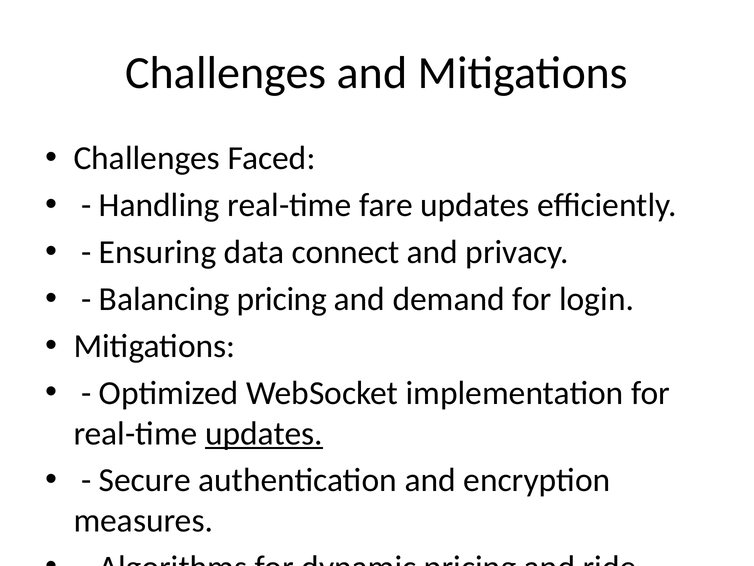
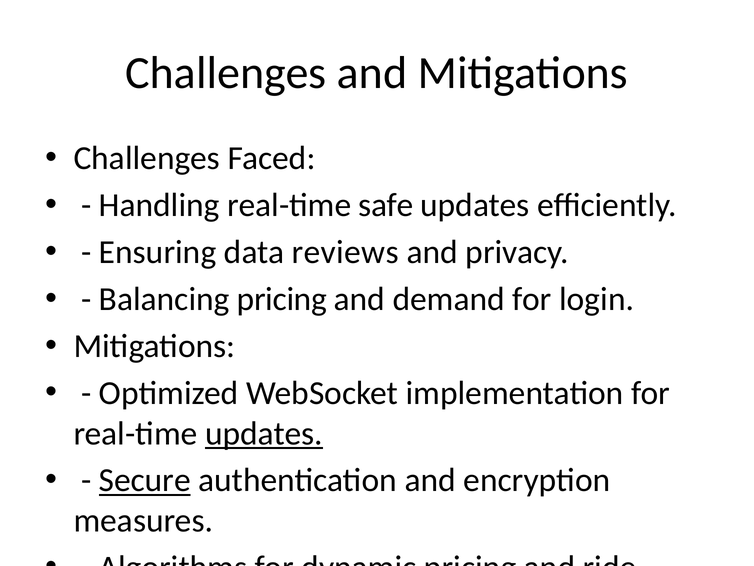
fare: fare -> safe (386, 205)
connect: connect -> reviews (345, 252)
Secure underline: none -> present (145, 480)
